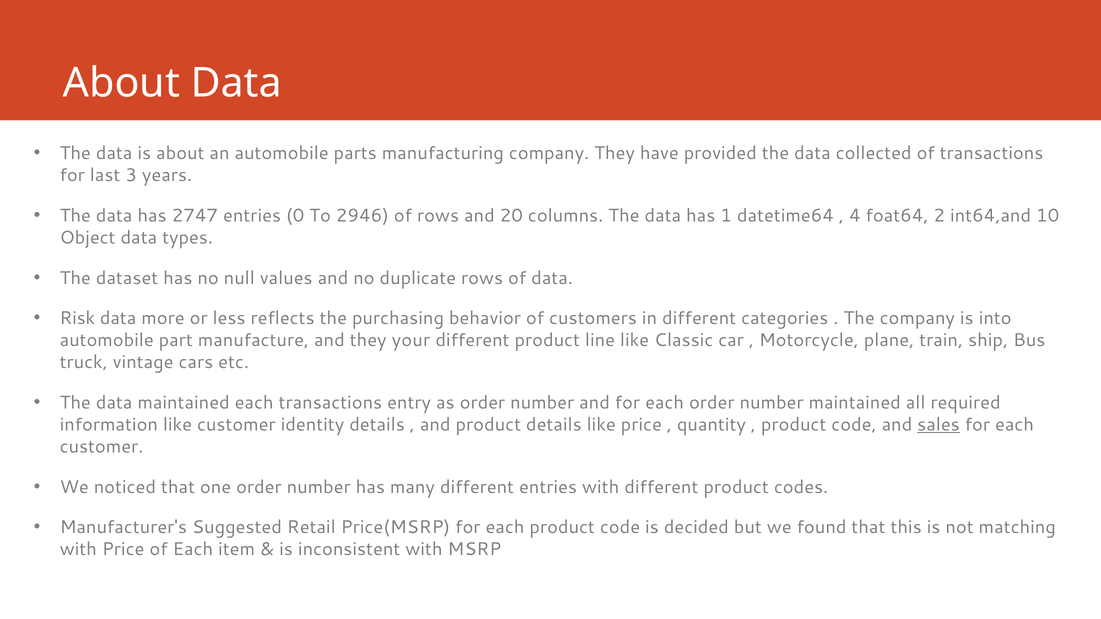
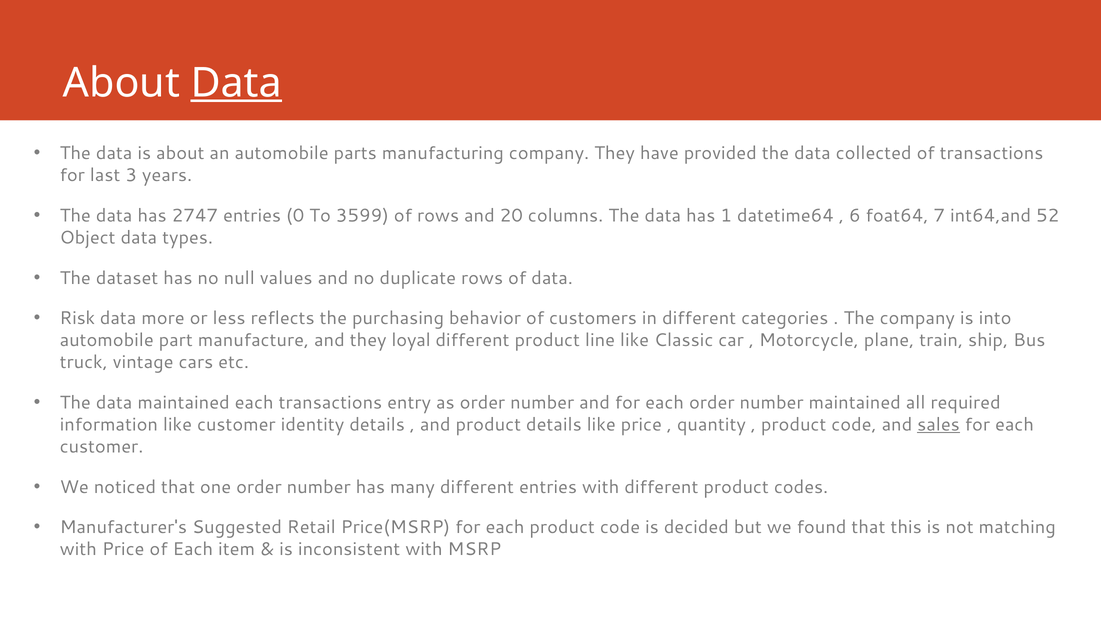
Data underline: none -> present (236, 83)
2946: 2946 -> 3599 (362, 216)
4: 4 -> 6 (855, 216)
2: 2 -> 7 (939, 216)
10: 10 -> 52 (1048, 216)
your: your -> loyal (411, 341)
